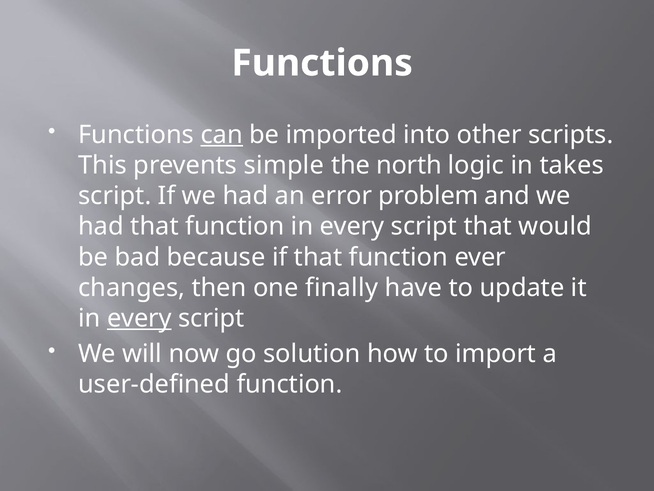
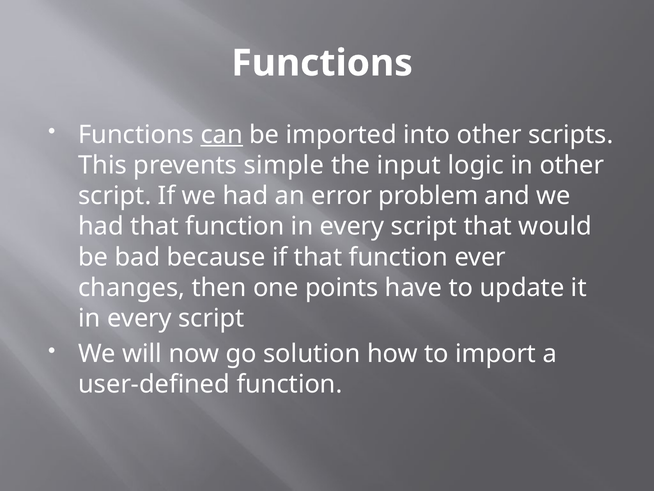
north: north -> input (409, 165)
in takes: takes -> other (572, 165)
finally: finally -> points (342, 287)
every underline: present -> none (139, 318)
